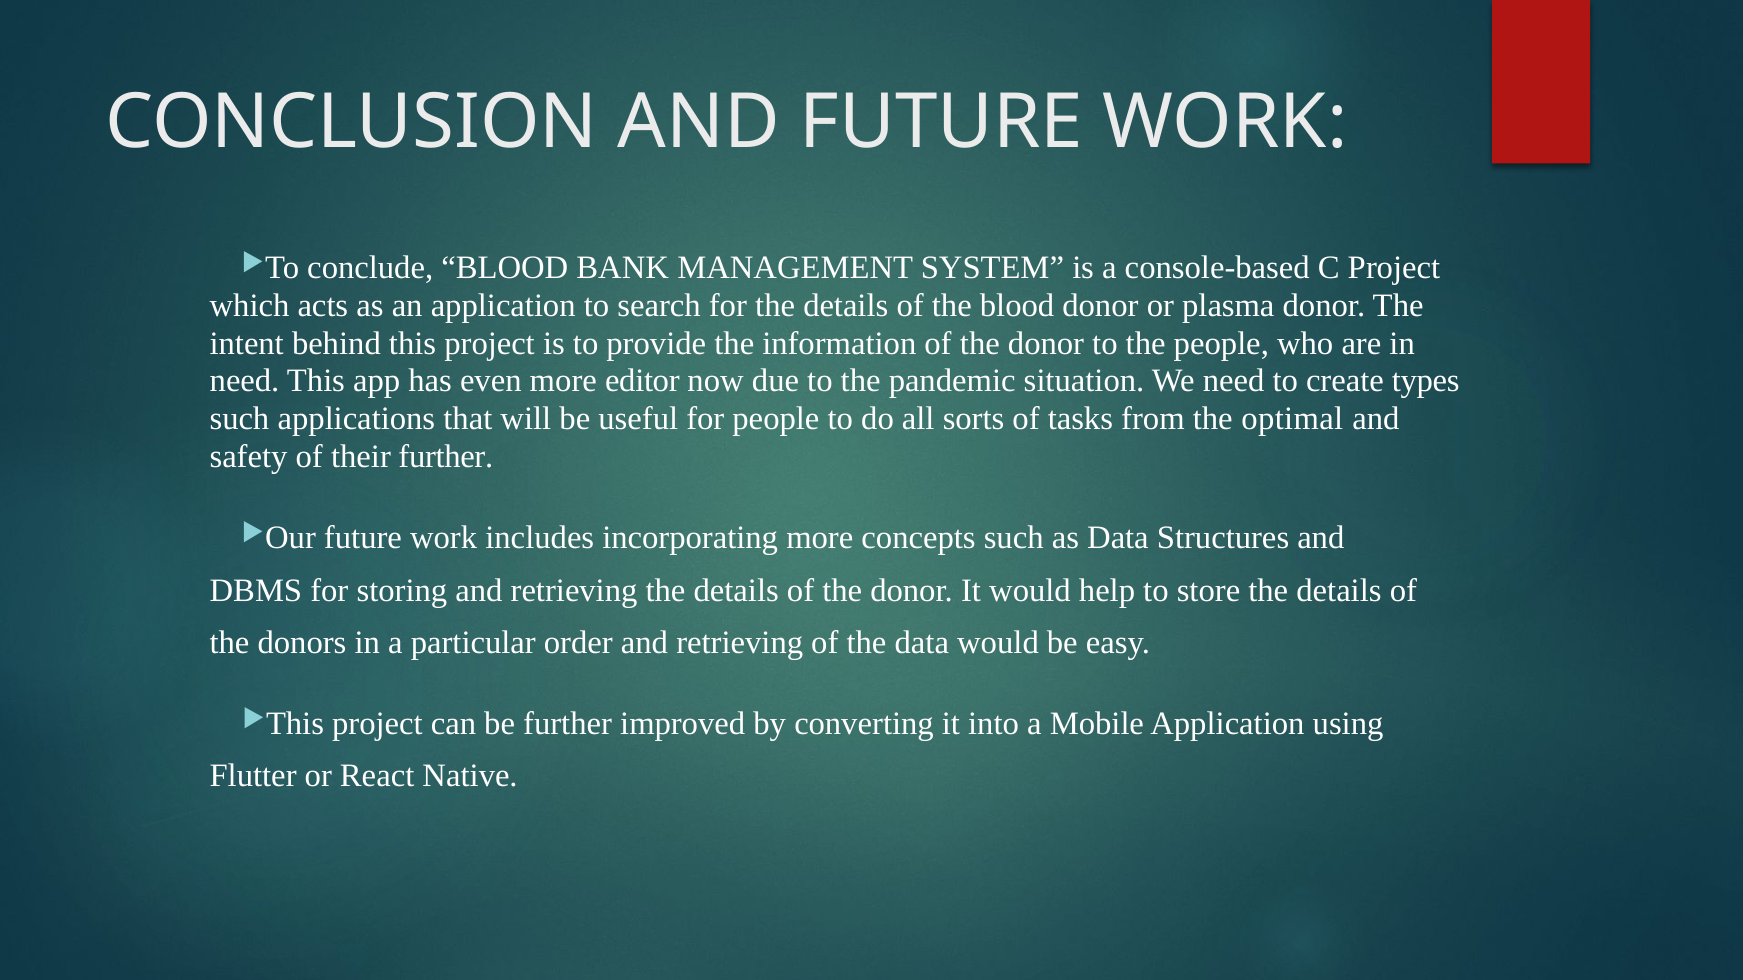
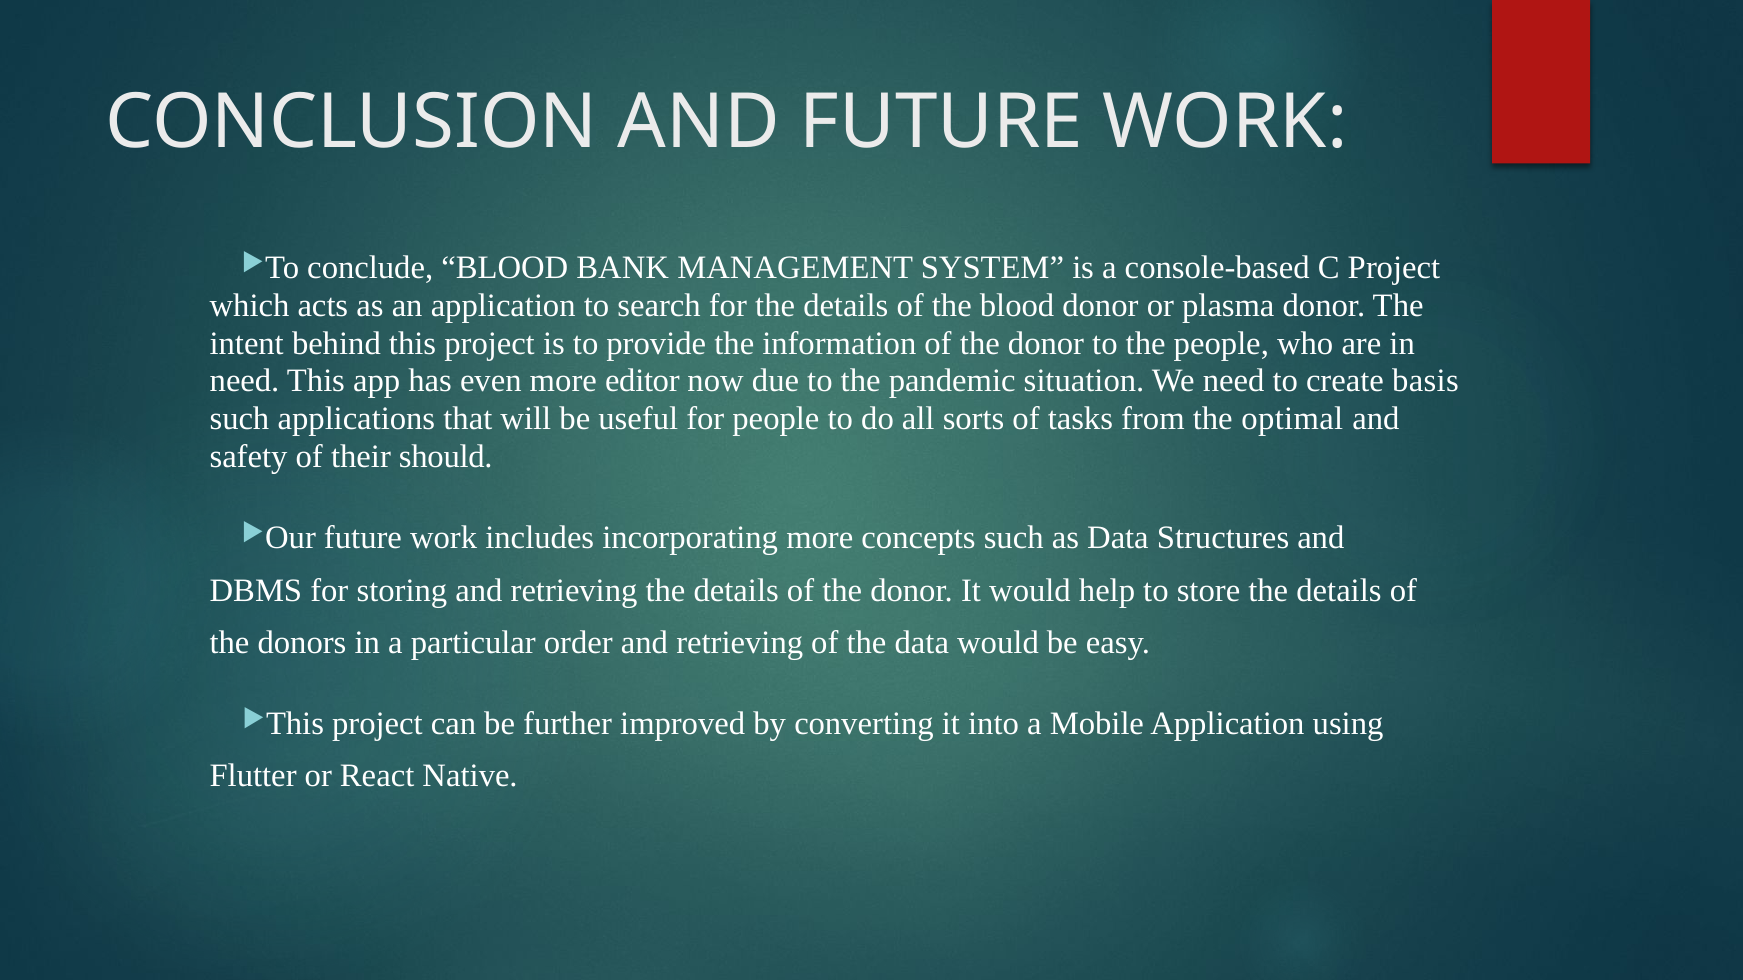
types: types -> basis (1425, 381)
their further: further -> should (446, 457)
